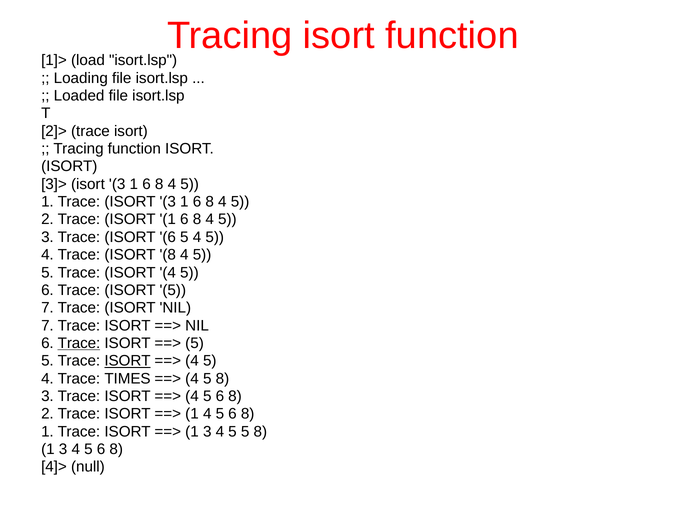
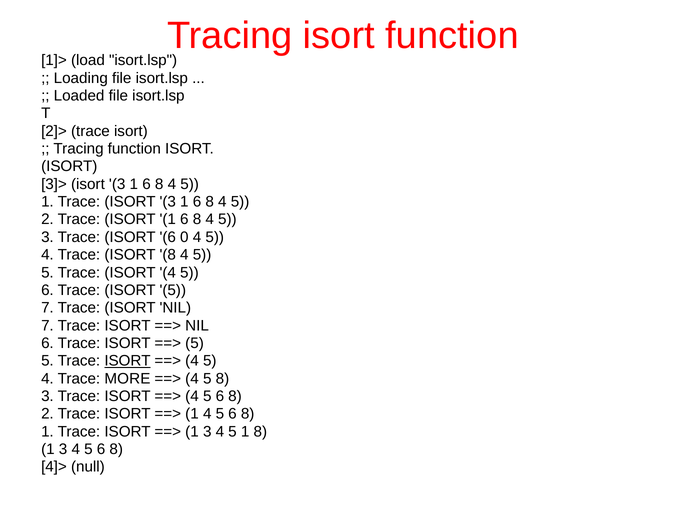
6 5: 5 -> 0 (184, 237)
Trace underline: present -> none (79, 344)
TIMES: TIMES -> MORE (127, 379)
3 4 5 5: 5 -> 1 (245, 432)
